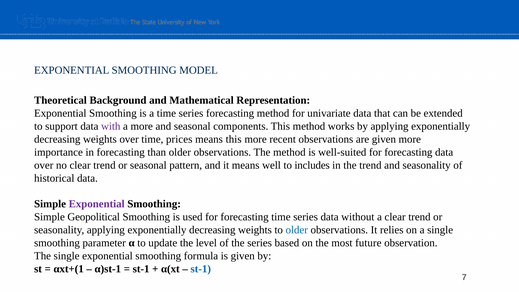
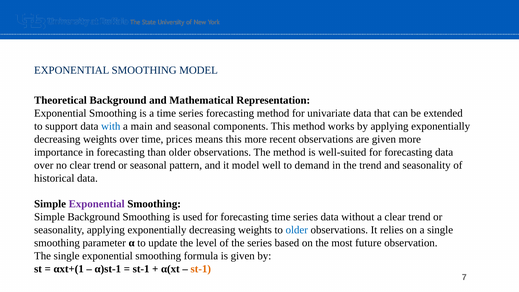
with colour: purple -> blue (111, 126)
a more: more -> main (142, 126)
it means: means -> model (246, 165)
includes: includes -> demand (312, 165)
Simple Geopolitical: Geopolitical -> Background (94, 217)
st-1 colour: blue -> orange (201, 269)
